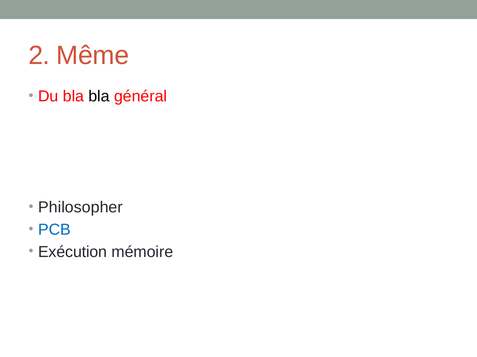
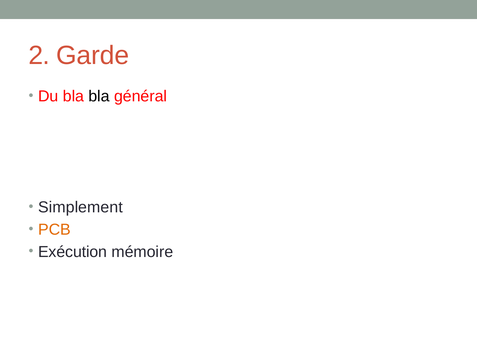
Même: Même -> Garde (93, 56)
Philosopher: Philosopher -> Simplement (81, 208)
PCB colour: blue -> orange (54, 230)
